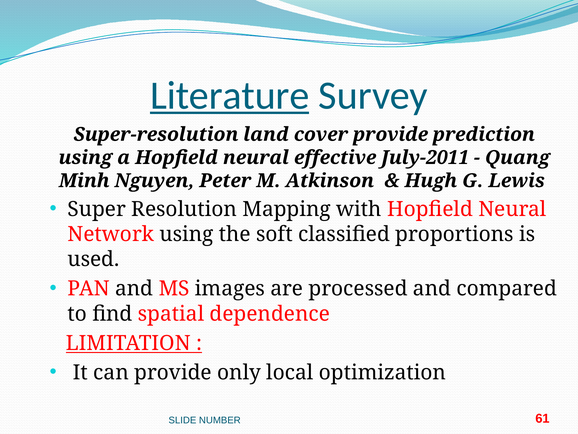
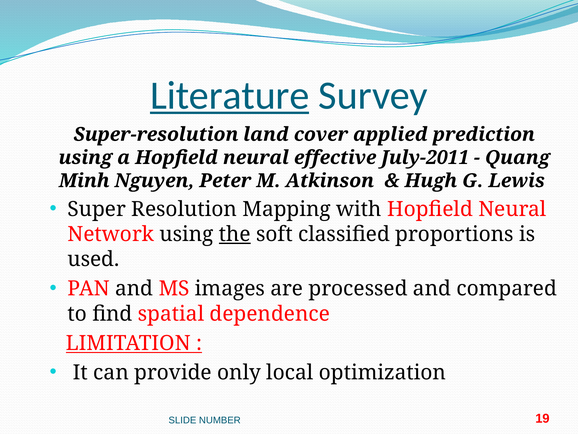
cover provide: provide -> applied (390, 134)
the underline: none -> present (235, 234)
61: 61 -> 19 (542, 418)
